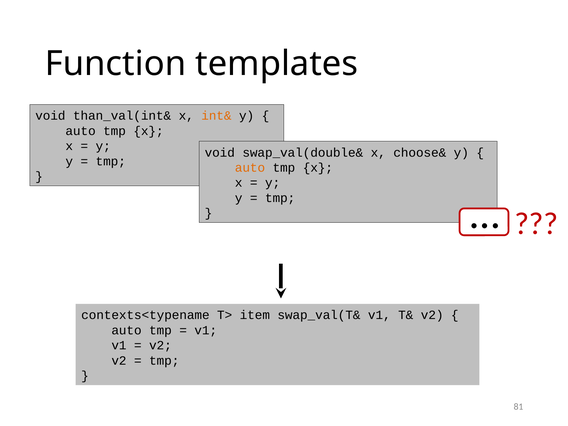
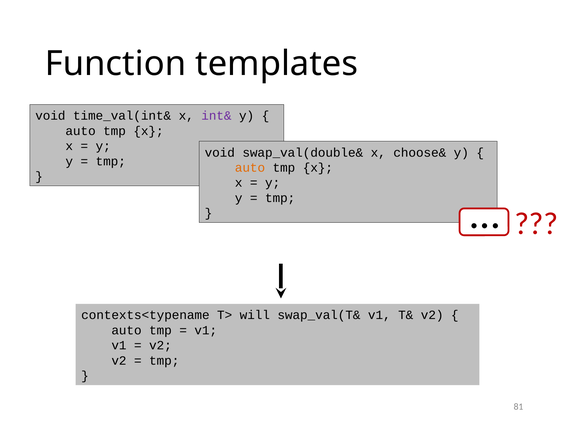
than_val(int&: than_val(int& -> time_val(int& (122, 116)
int& colour: orange -> purple (216, 116)
item: item -> will (255, 315)
